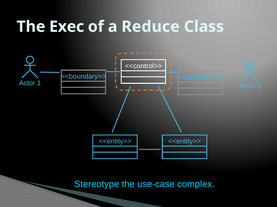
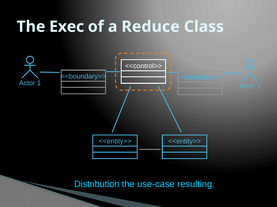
Stereotype: Stereotype -> Distribution (97, 185)
complex: complex -> resulting (196, 185)
